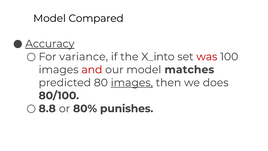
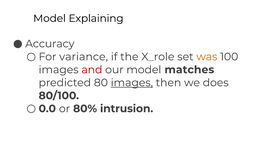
Compared: Compared -> Explaining (96, 18)
Accuracy underline: present -> none (50, 44)
X_into: X_into -> X_role (158, 57)
was colour: red -> orange (207, 57)
8.8: 8.8 -> 0.0 (47, 108)
punishes: punishes -> intrusion (127, 108)
